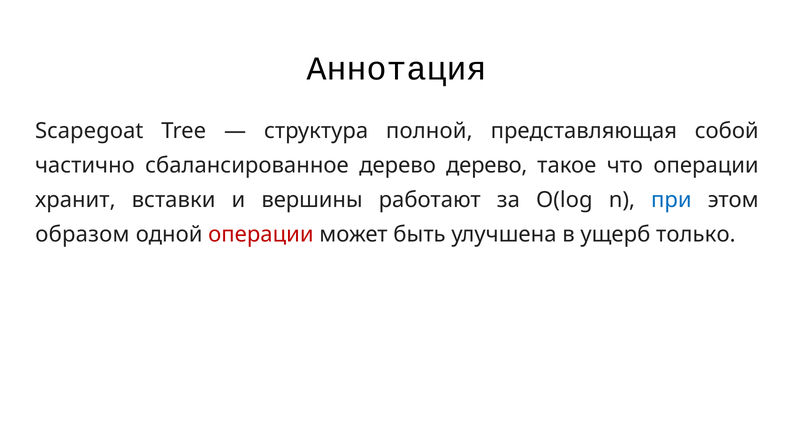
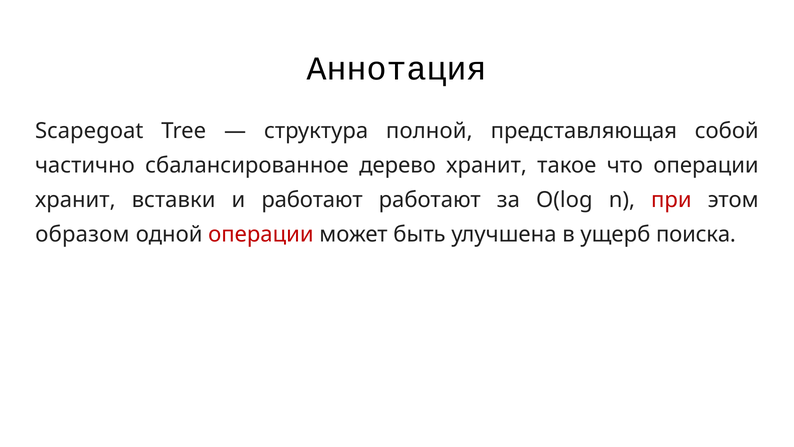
дерево дерево: дерево -> хранит (487, 165)
и вершины: вершины -> работают (312, 200)
при colour: blue -> red (671, 200)
только: только -> поиска (696, 234)
